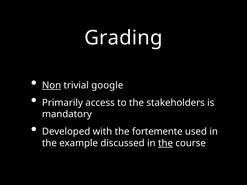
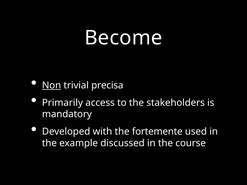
Grading: Grading -> Become (123, 38)
google: google -> precisa (107, 85)
the underline: present -> none (166, 143)
